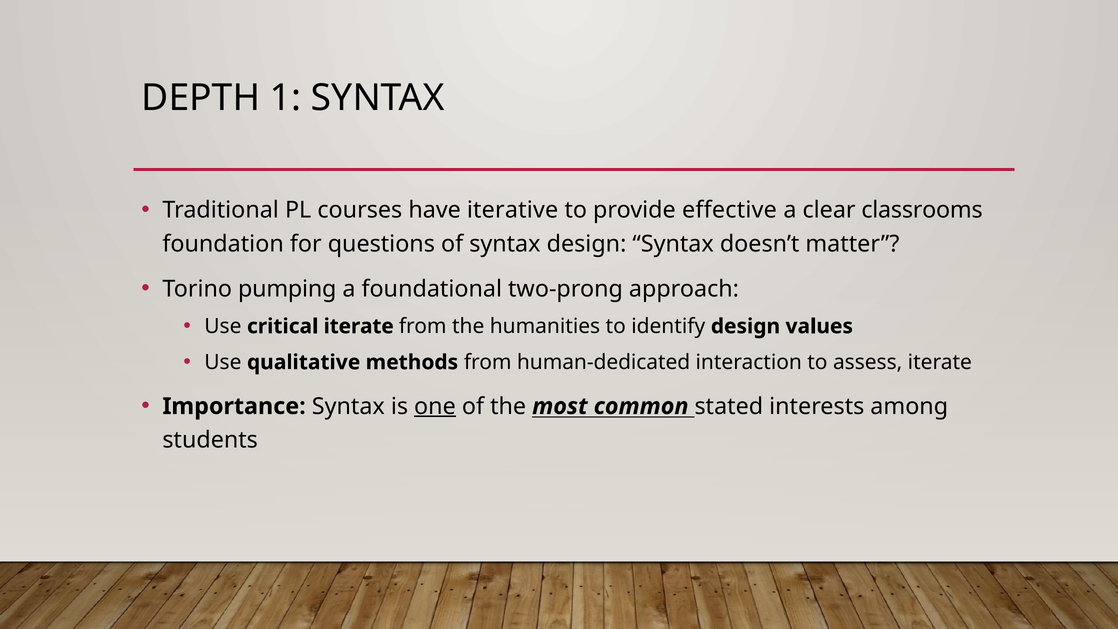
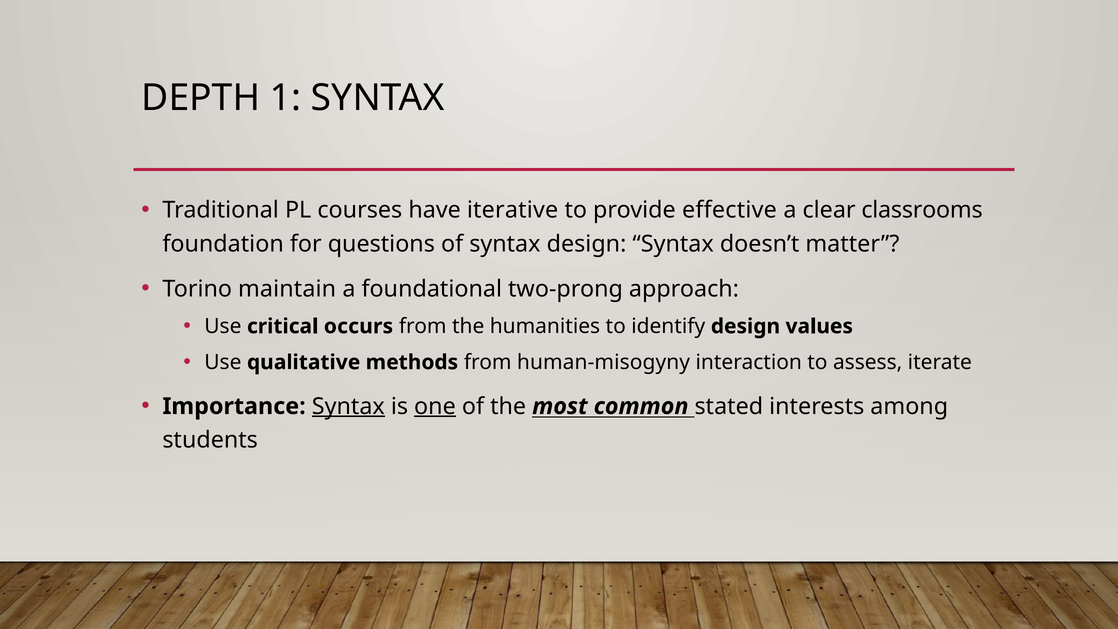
pumping: pumping -> maintain (287, 289)
critical iterate: iterate -> occurs (358, 326)
human-dedicated: human-dedicated -> human-misogyny (604, 362)
Syntax underline: none -> present (348, 406)
